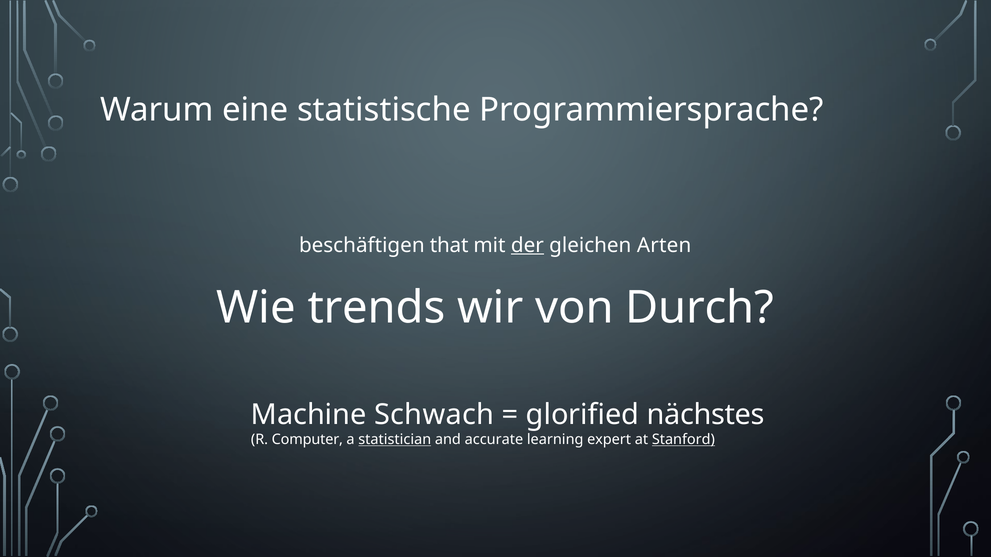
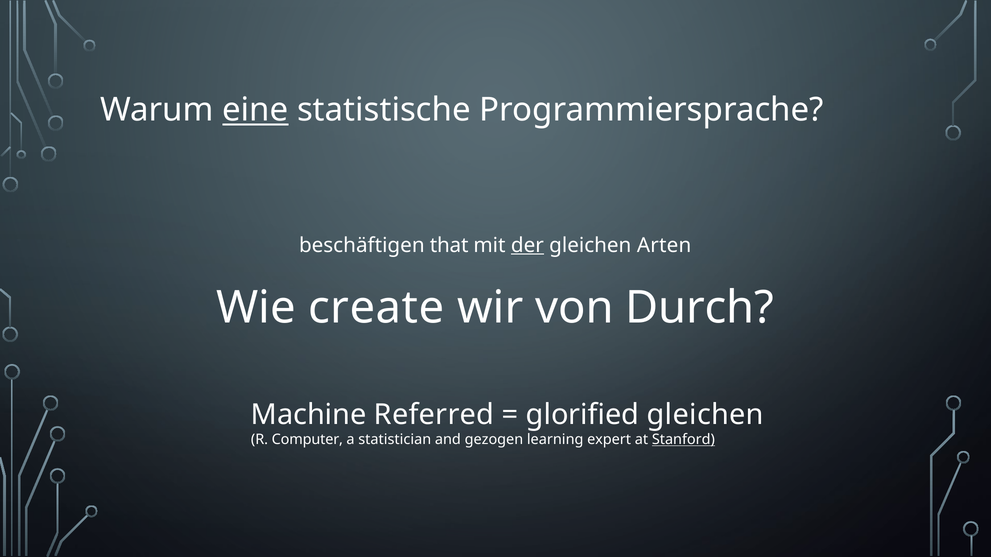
eine underline: none -> present (255, 110)
trends: trends -> create (376, 308)
Schwach: Schwach -> Referred (434, 415)
glorified nächstes: nächstes -> gleichen (705, 415)
statistician underline: present -> none (395, 440)
accurate: accurate -> gezogen (494, 440)
